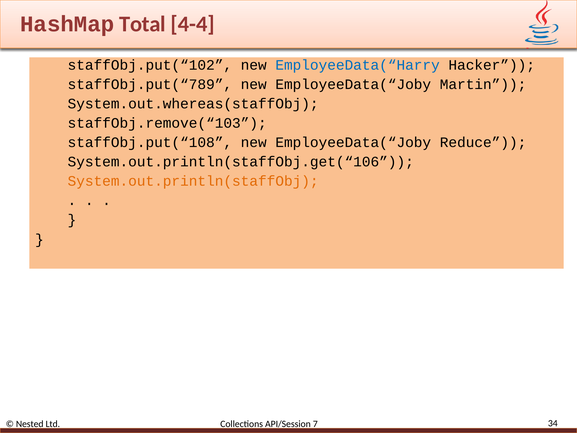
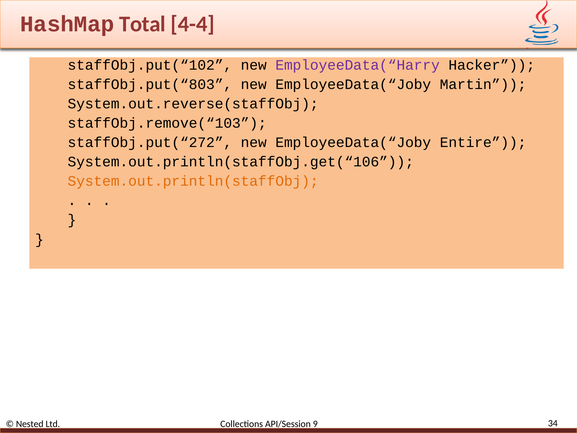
EmployeeData(“Harry colour: blue -> purple (358, 65)
staffObj.put(“789: staffObj.put(“789 -> staffObj.put(“803 (150, 84)
System.out.whereas(staffObj: System.out.whereas(staffObj -> System.out.reverse(staffObj (193, 104)
staffObj.put(“108: staffObj.put(“108 -> staffObj.put(“272 (150, 142)
Reduce: Reduce -> Entire (483, 142)
7: 7 -> 9 (315, 424)
